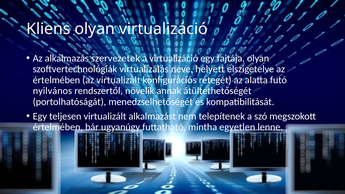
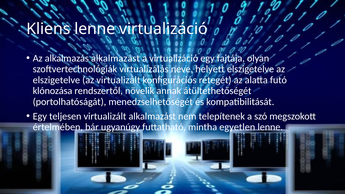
Kliens olyan: olyan -> lenne (95, 29)
alkalmazás szervezetek: szervezetek -> alkalmazást (115, 58)
értelmében: értelmében -> elszigetelve (56, 80)
nyilvános: nyilvános -> klónozása (53, 91)
